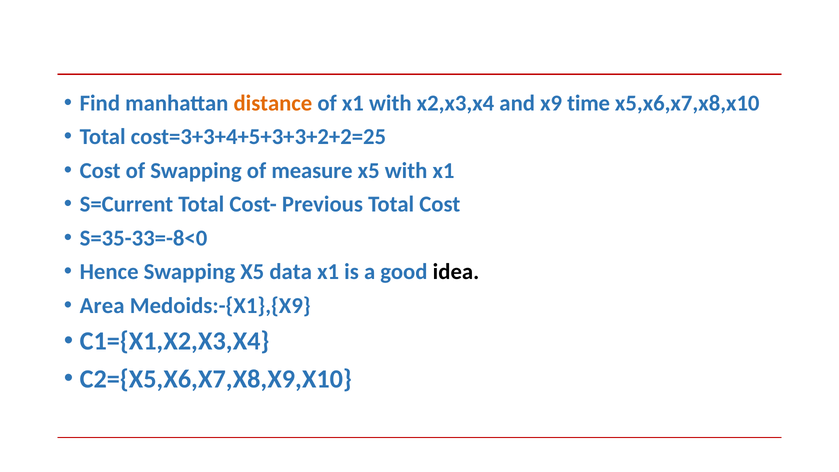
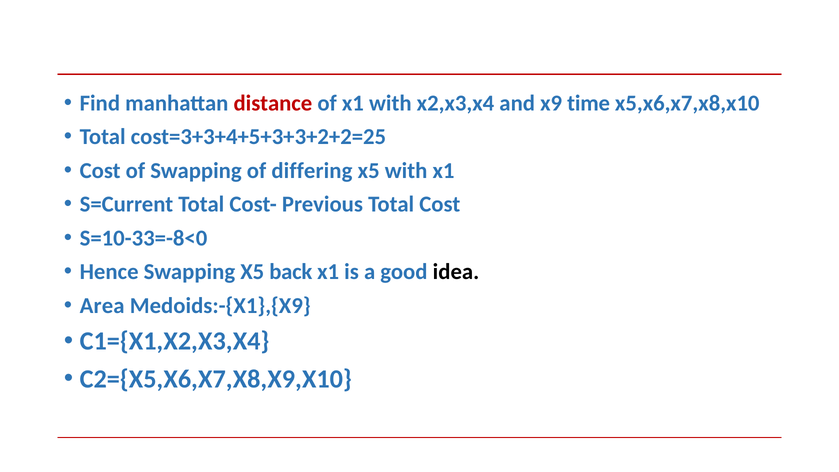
distance colour: orange -> red (273, 103)
measure: measure -> differing (312, 171)
S=35-33=-8<0: S=35-33=-8<0 -> S=10-33=-8<0 (143, 238)
data: data -> back (291, 272)
